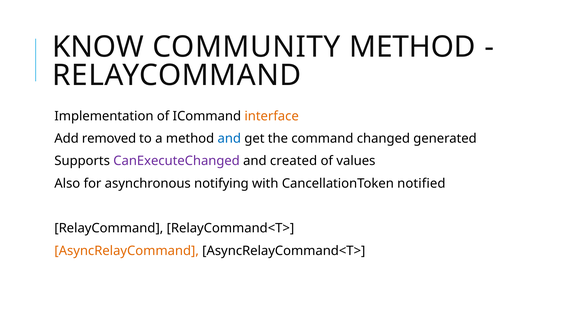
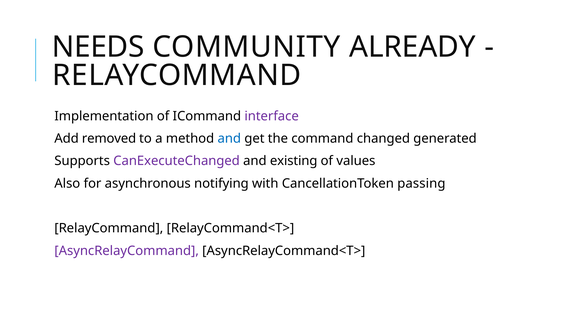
KNOW: KNOW -> NEEDS (98, 47)
COMMUNITY METHOD: METHOD -> ALREADY (412, 47)
interface colour: orange -> purple (272, 116)
created: created -> existing (294, 161)
notified: notified -> passing (421, 184)
AsyncRelayCommand colour: orange -> purple (127, 251)
